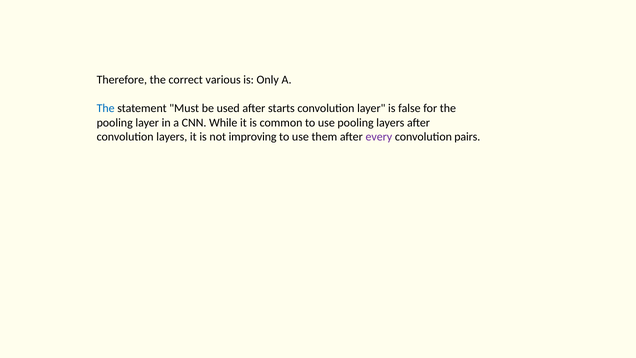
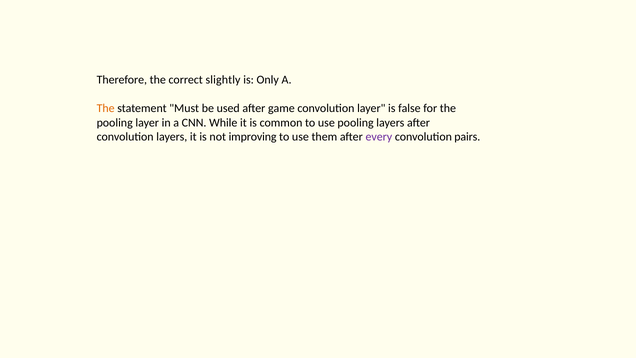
various: various -> slightly (223, 80)
The colour: blue -> orange (106, 108)
starts: starts -> game (281, 108)
